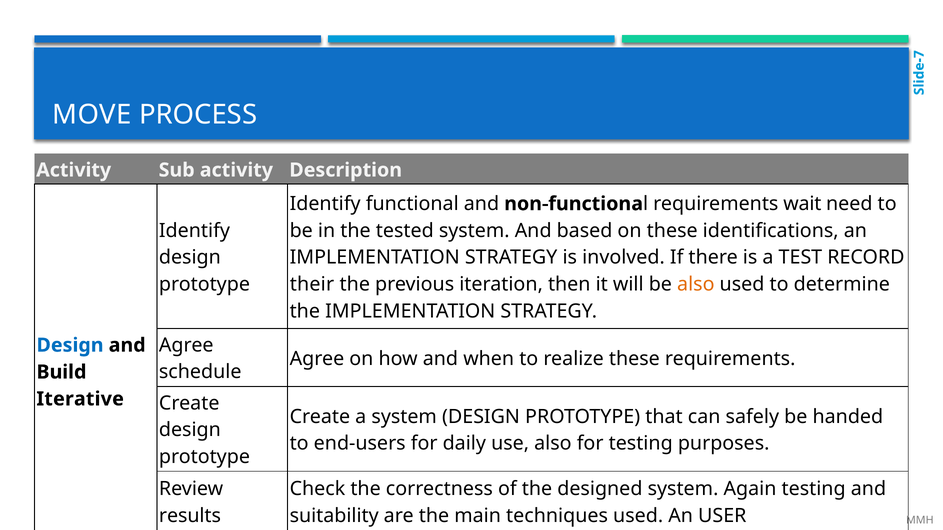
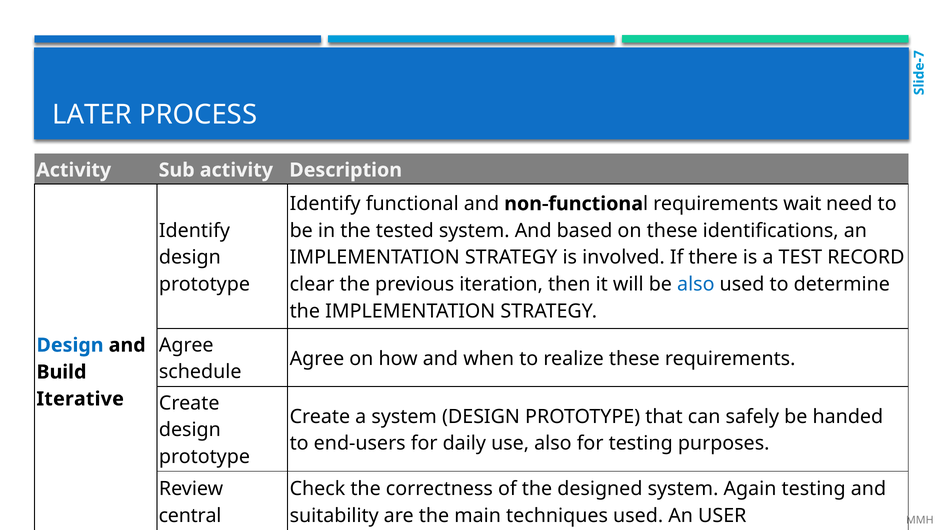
MOVE: MOVE -> LATER (92, 115)
their: their -> clear (312, 285)
also colour: orange -> blue (696, 285)
results: results -> central (190, 516)
